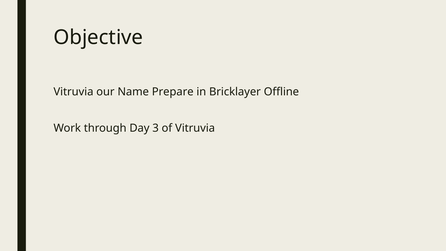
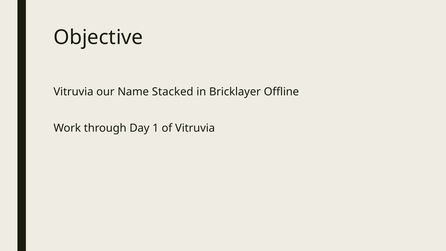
Prepare: Prepare -> Stacked (173, 92)
3: 3 -> 1 (156, 128)
